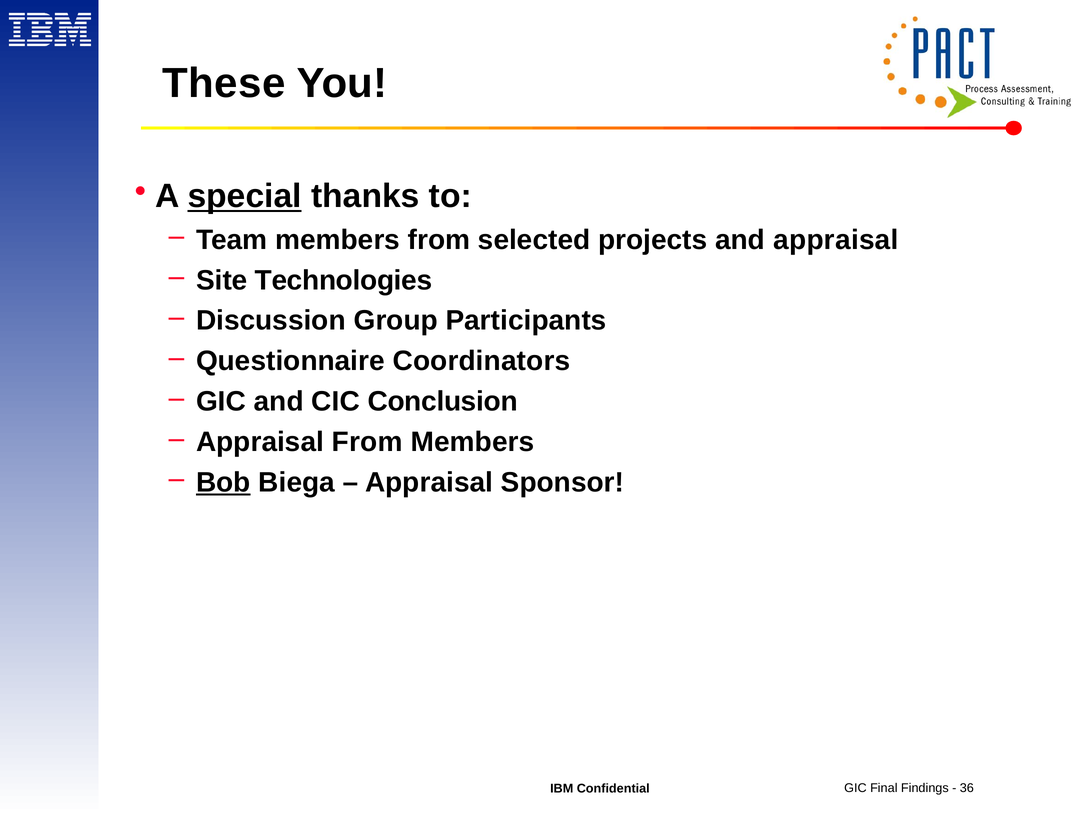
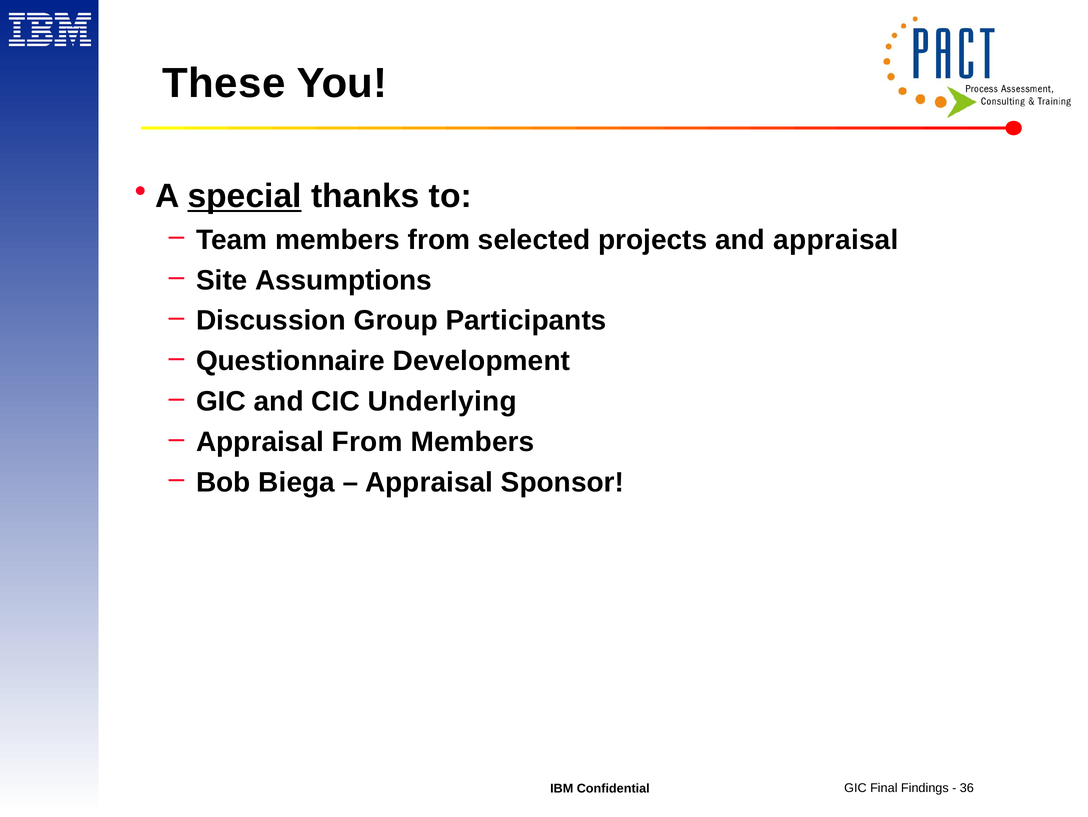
Technologies: Technologies -> Assumptions (344, 280)
Coordinators: Coordinators -> Development (481, 361)
Conclusion: Conclusion -> Underlying (442, 402)
Bob underline: present -> none (223, 483)
